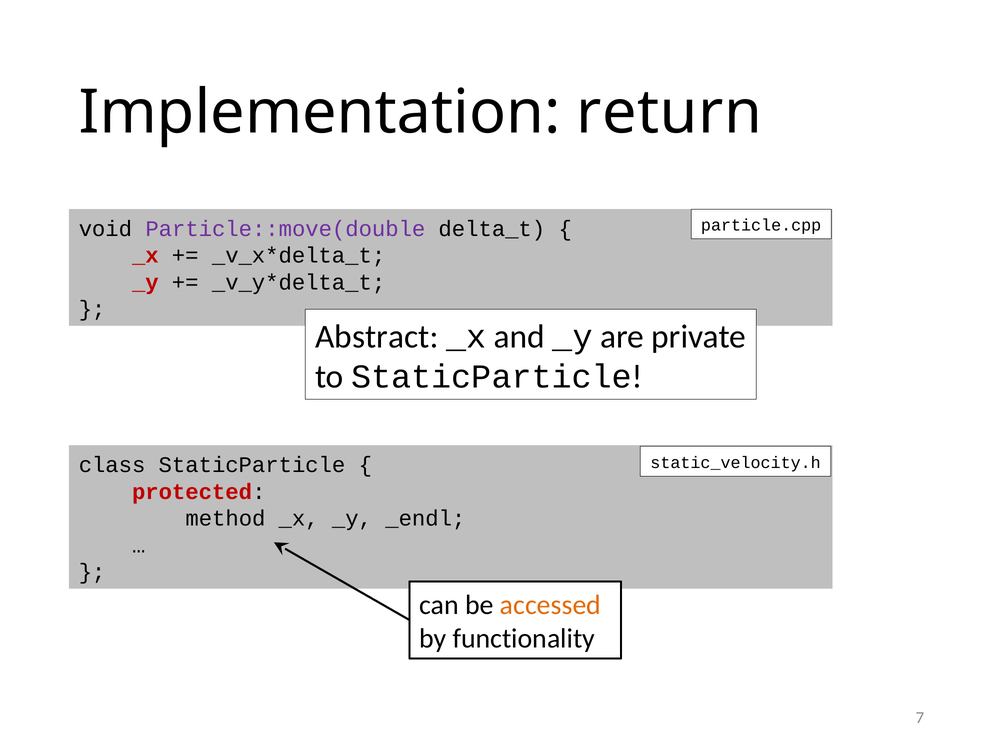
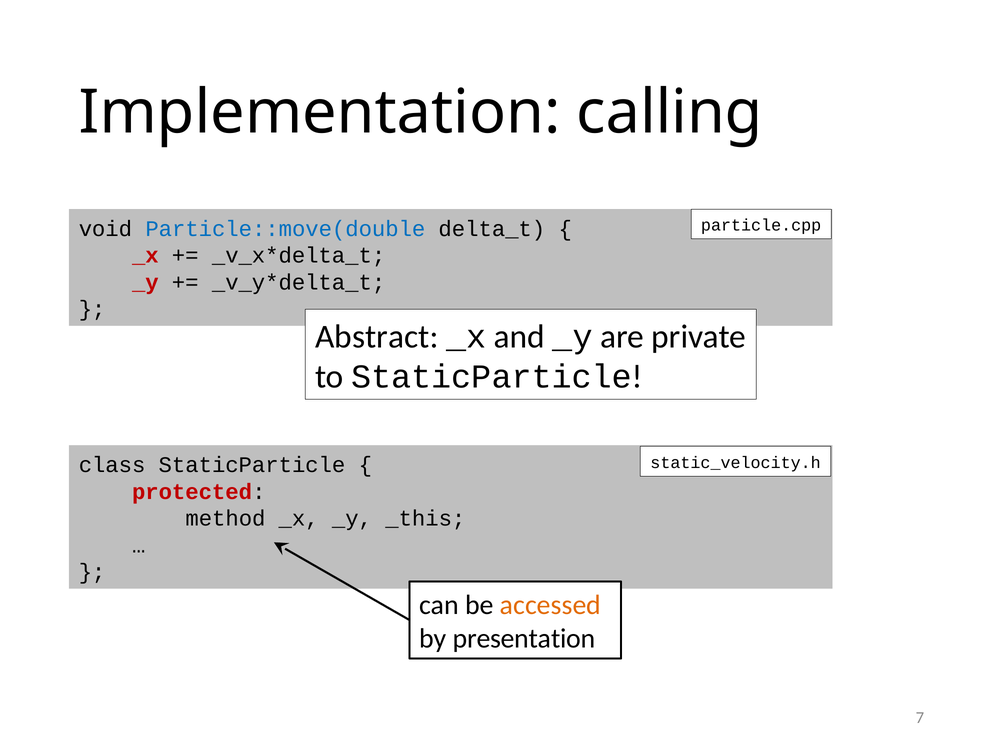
return: return -> calling (670, 112)
Particle::move(double colour: purple -> blue (285, 229)
_endl: _endl -> _this (425, 519)
functionality: functionality -> presentation (524, 639)
